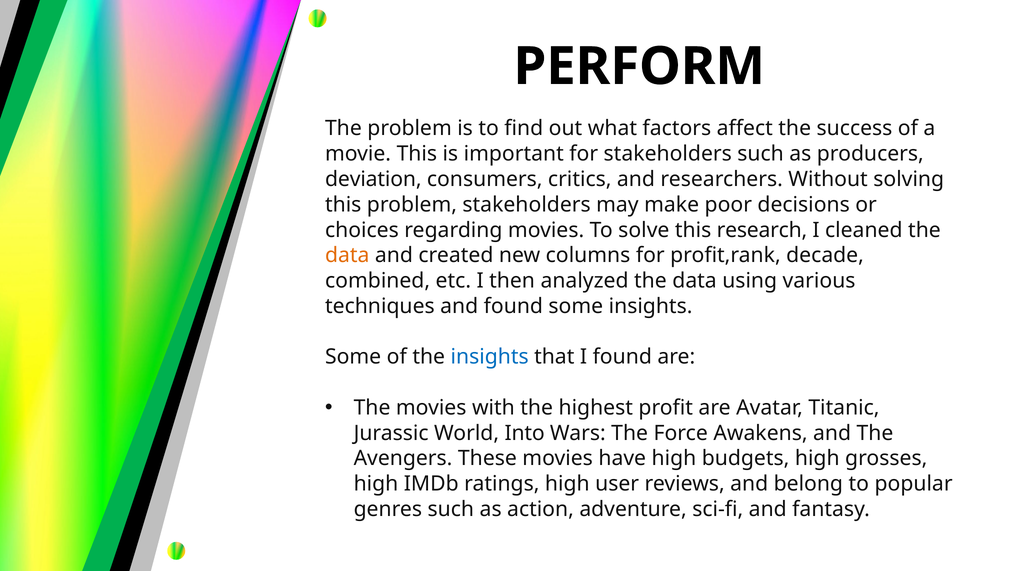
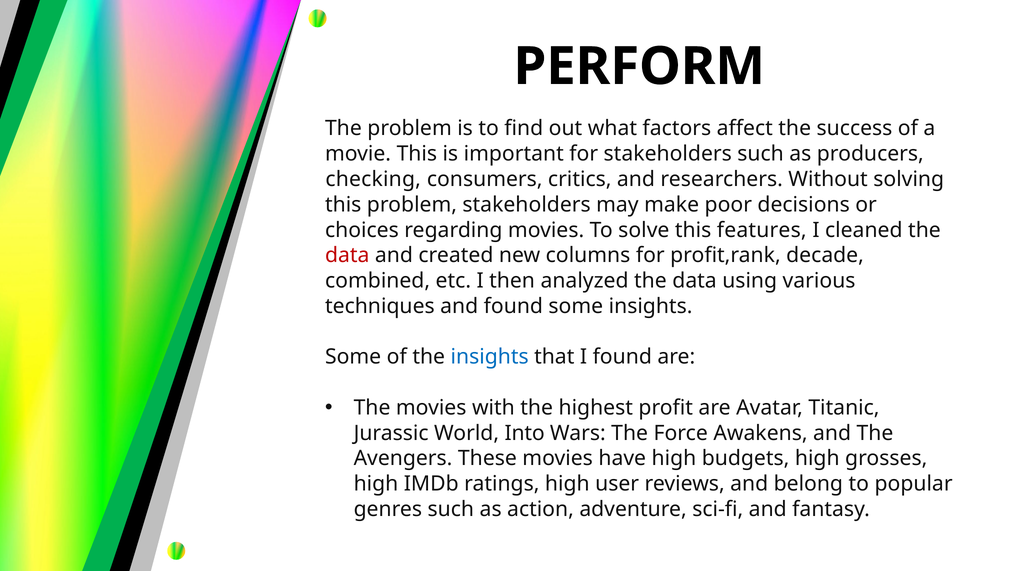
deviation: deviation -> checking (373, 179)
research: research -> features (762, 230)
data colour: orange -> red (347, 255)
